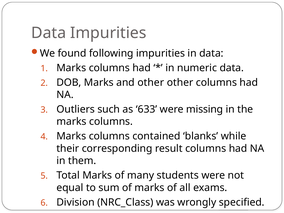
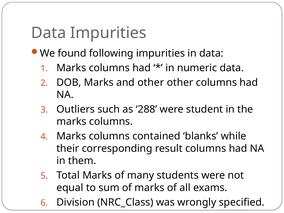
633: 633 -> 288 (147, 109)
missing: missing -> student (205, 109)
